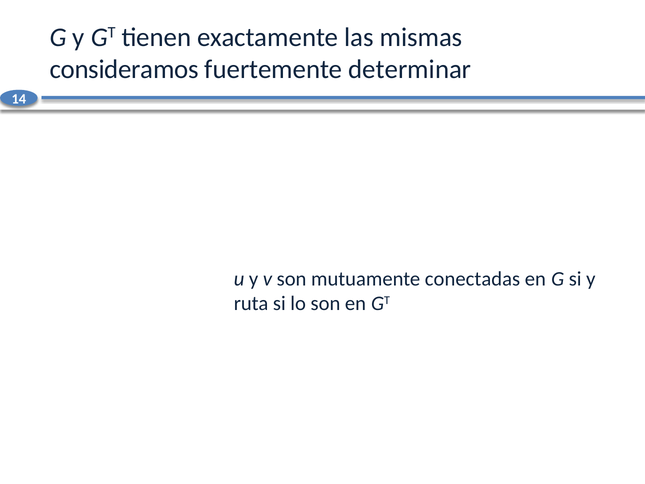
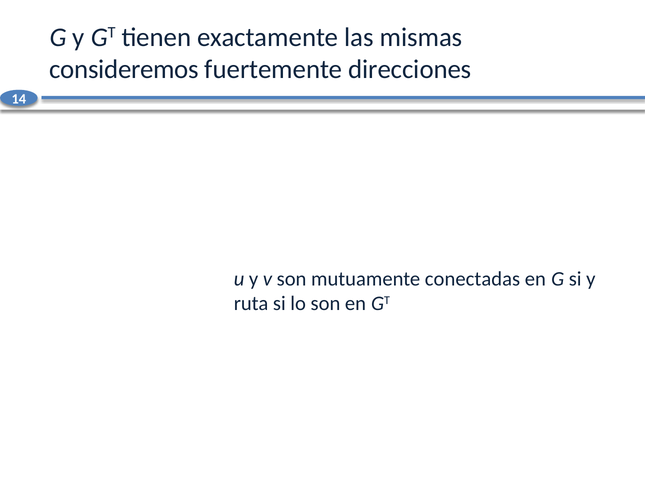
consideramos: consideramos -> consideremos (124, 70)
determinar: determinar -> direcciones (410, 70)
